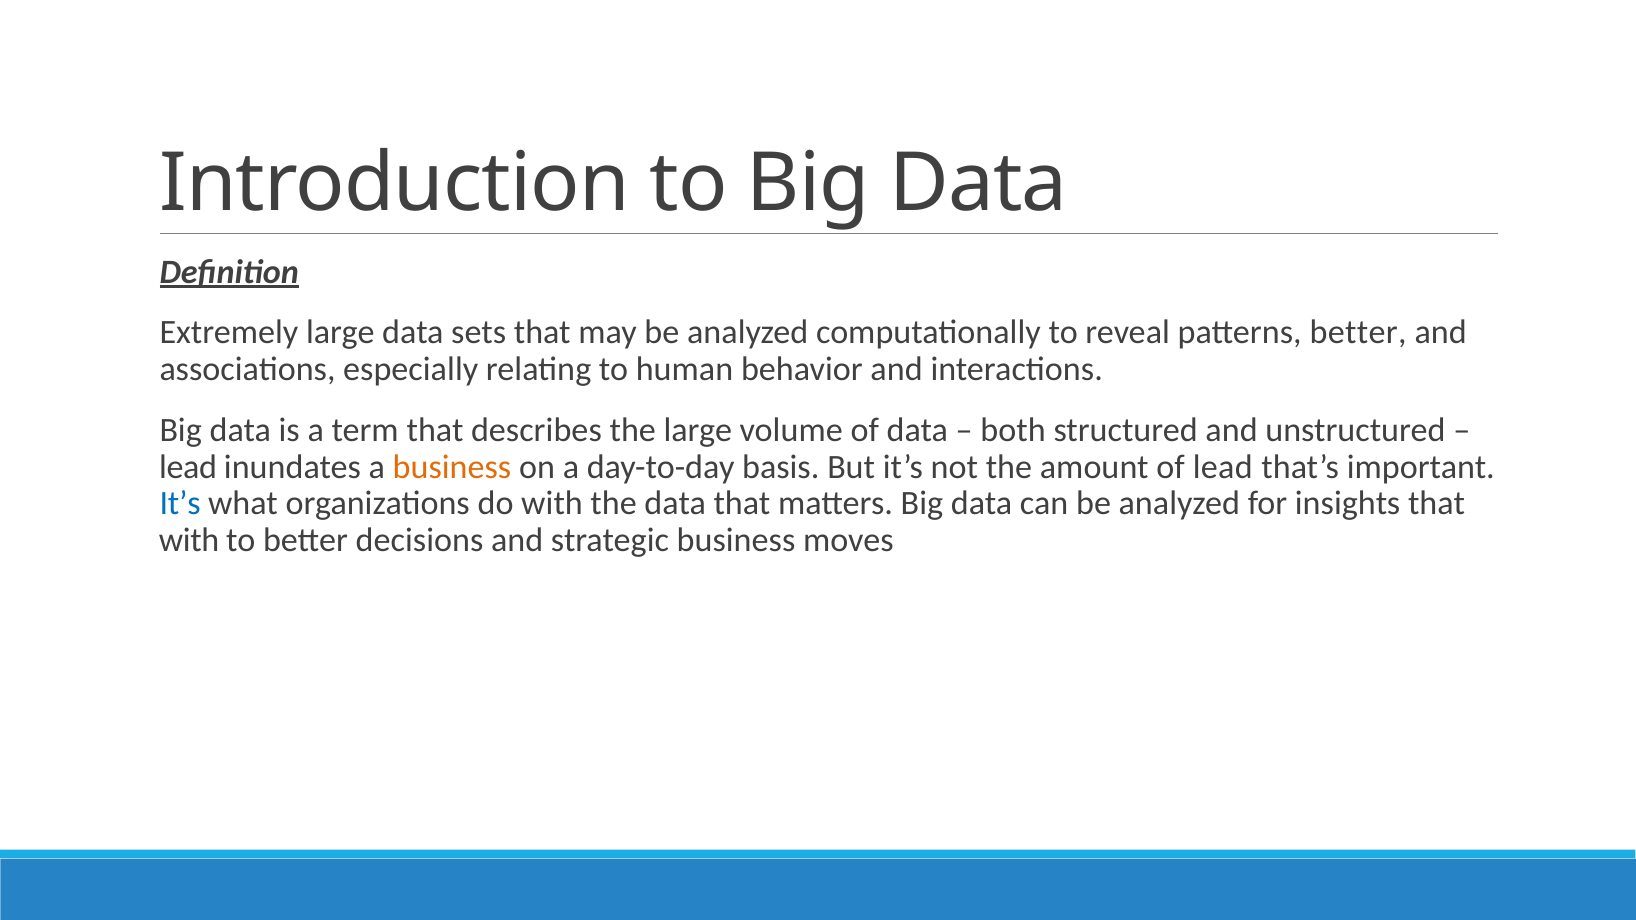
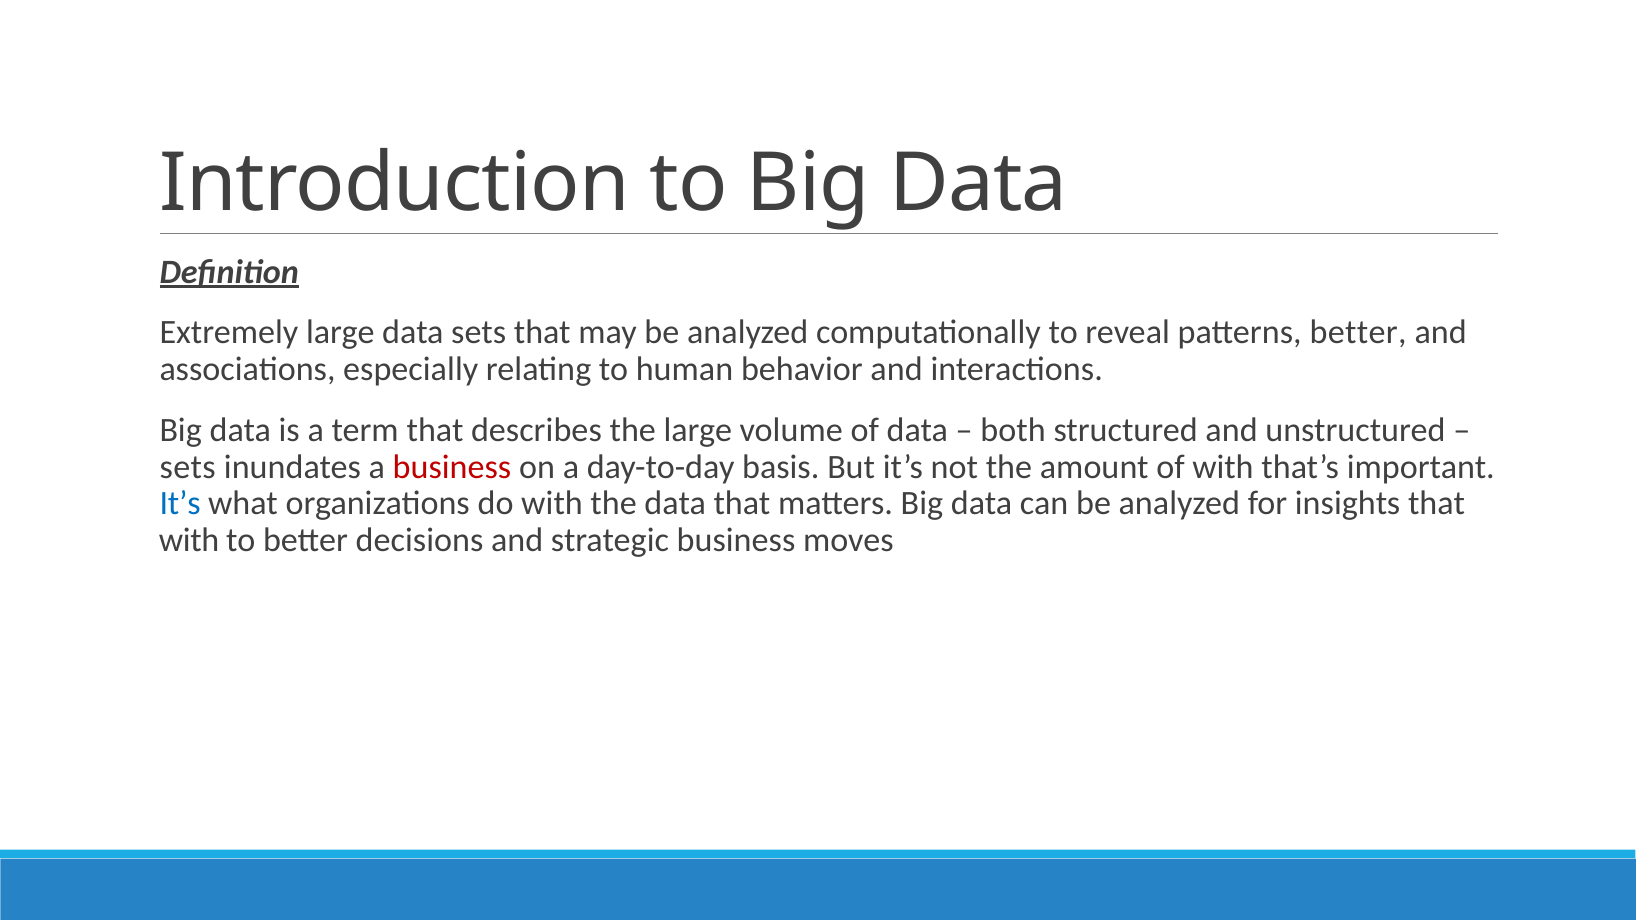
lead: lead -> sets (188, 467)
business colour: orange -> red (452, 467)
of lead: lead -> with (1223, 467)
